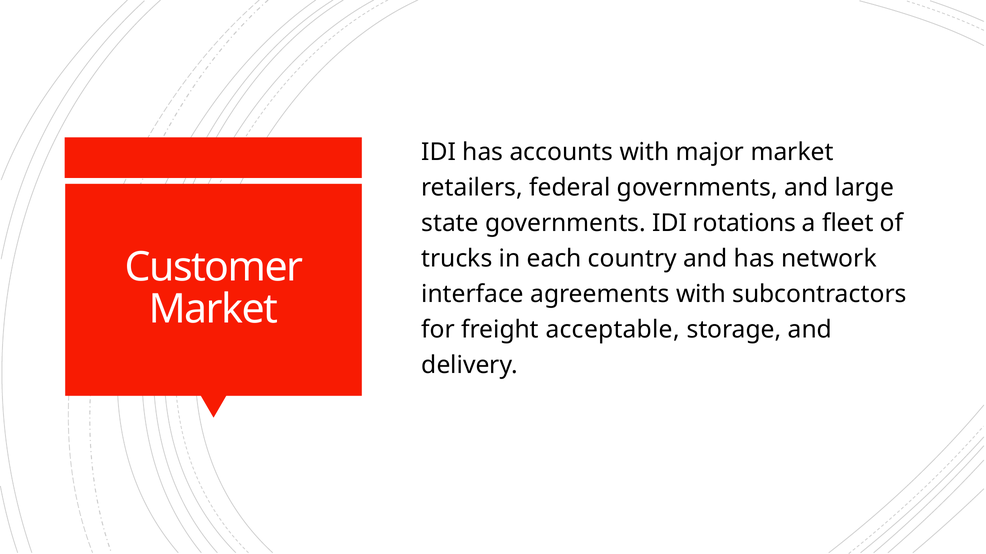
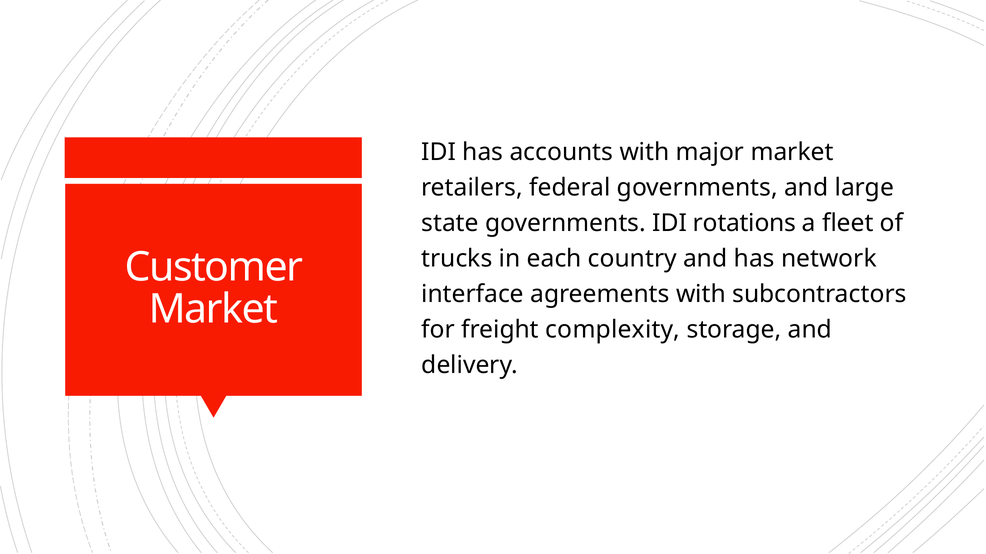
acceptable: acceptable -> complexity (613, 330)
